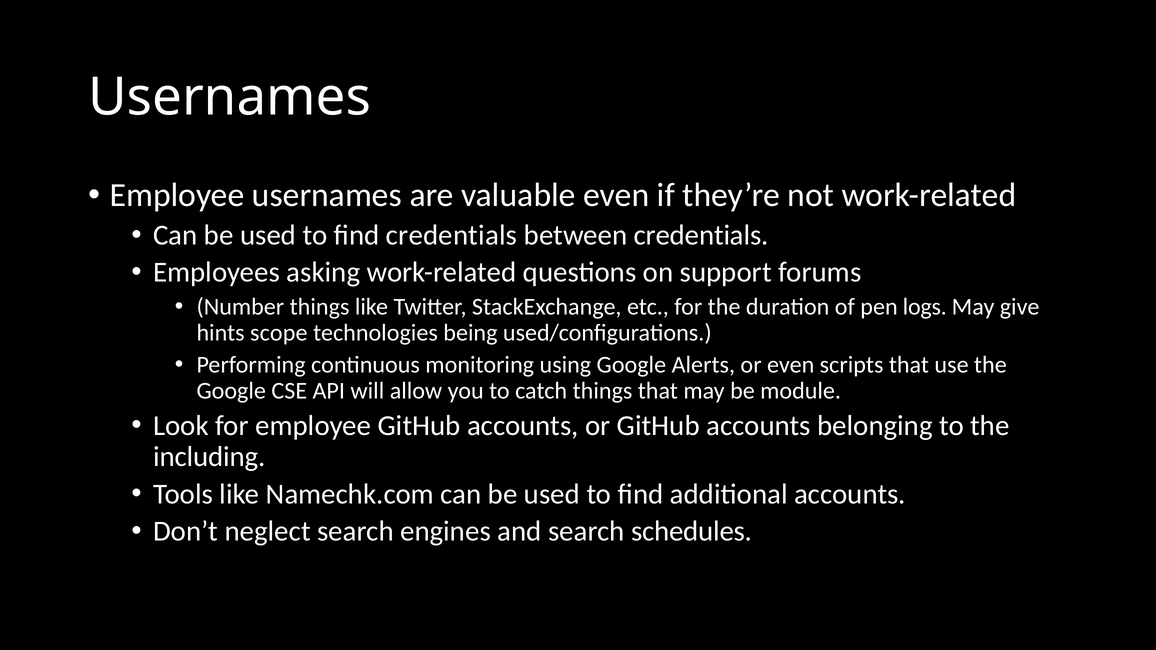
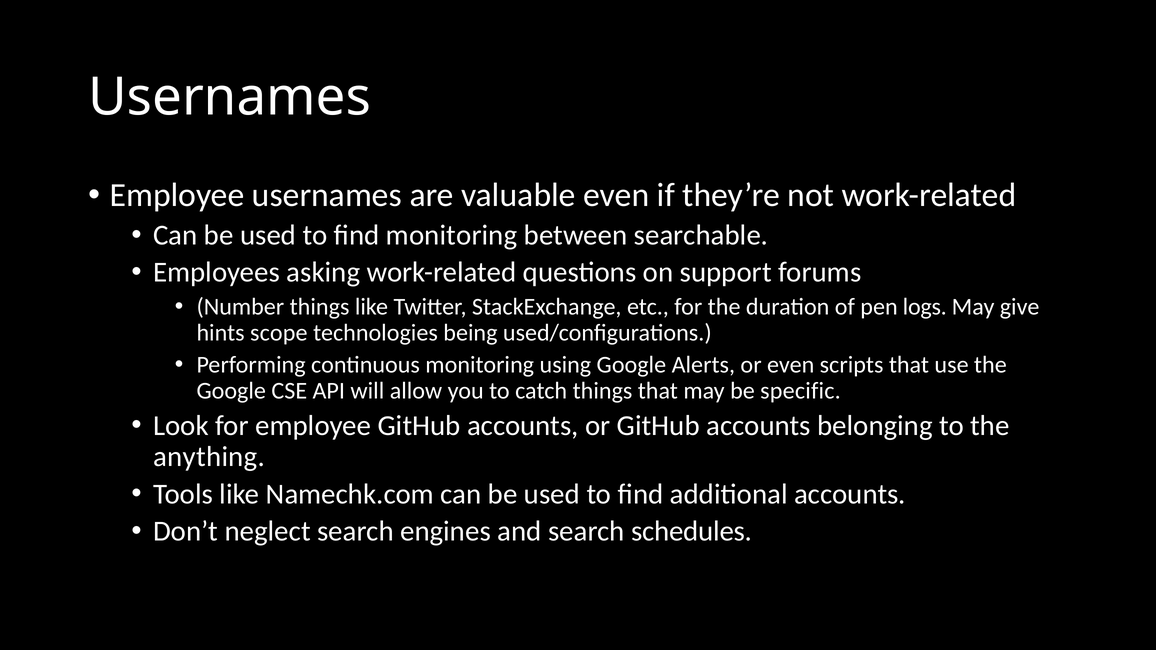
find credentials: credentials -> monitoring (452, 235)
between credentials: credentials -> searchable (701, 235)
module: module -> specific (800, 391)
including: including -> anything (209, 457)
